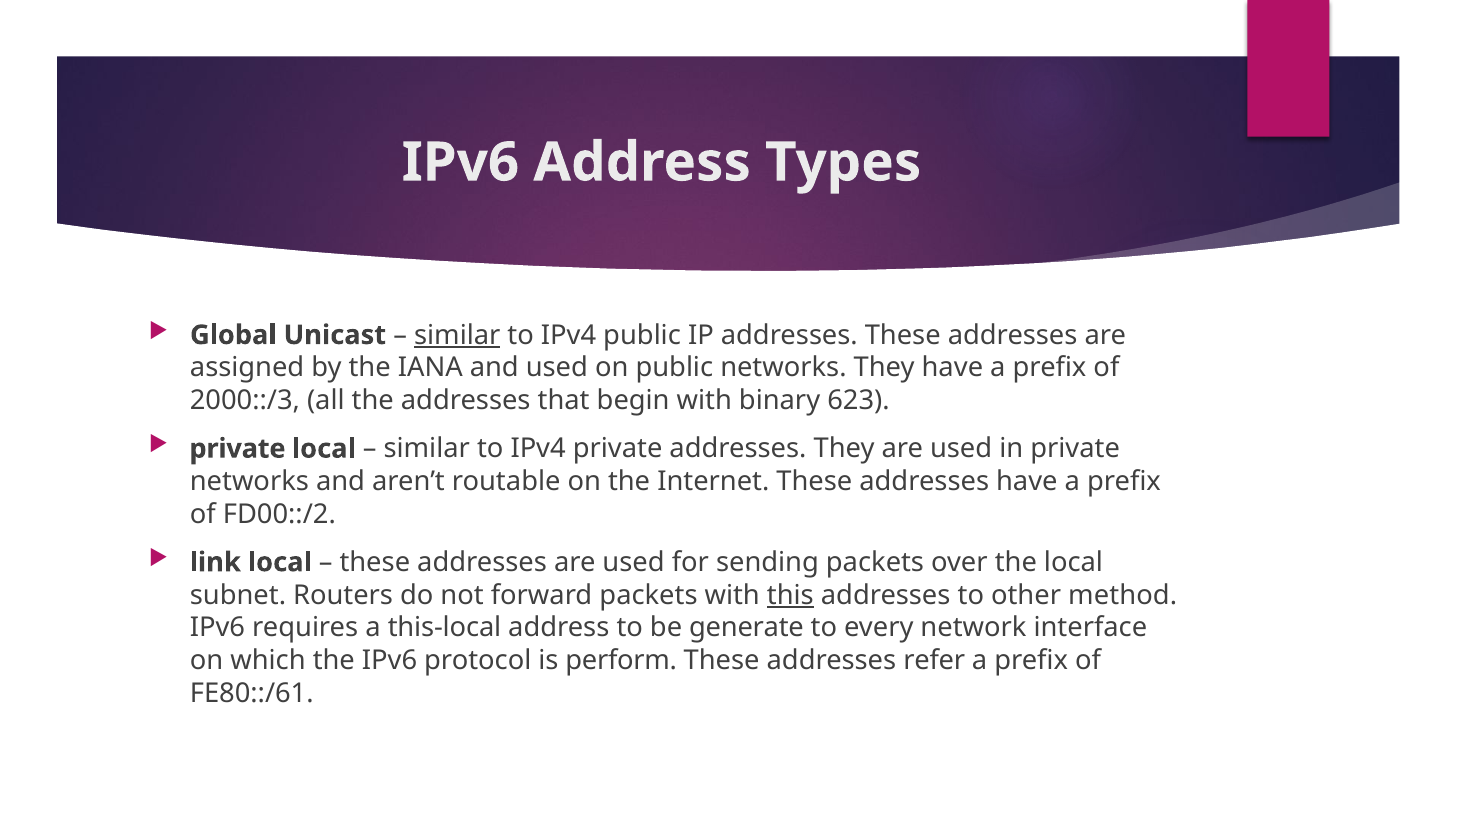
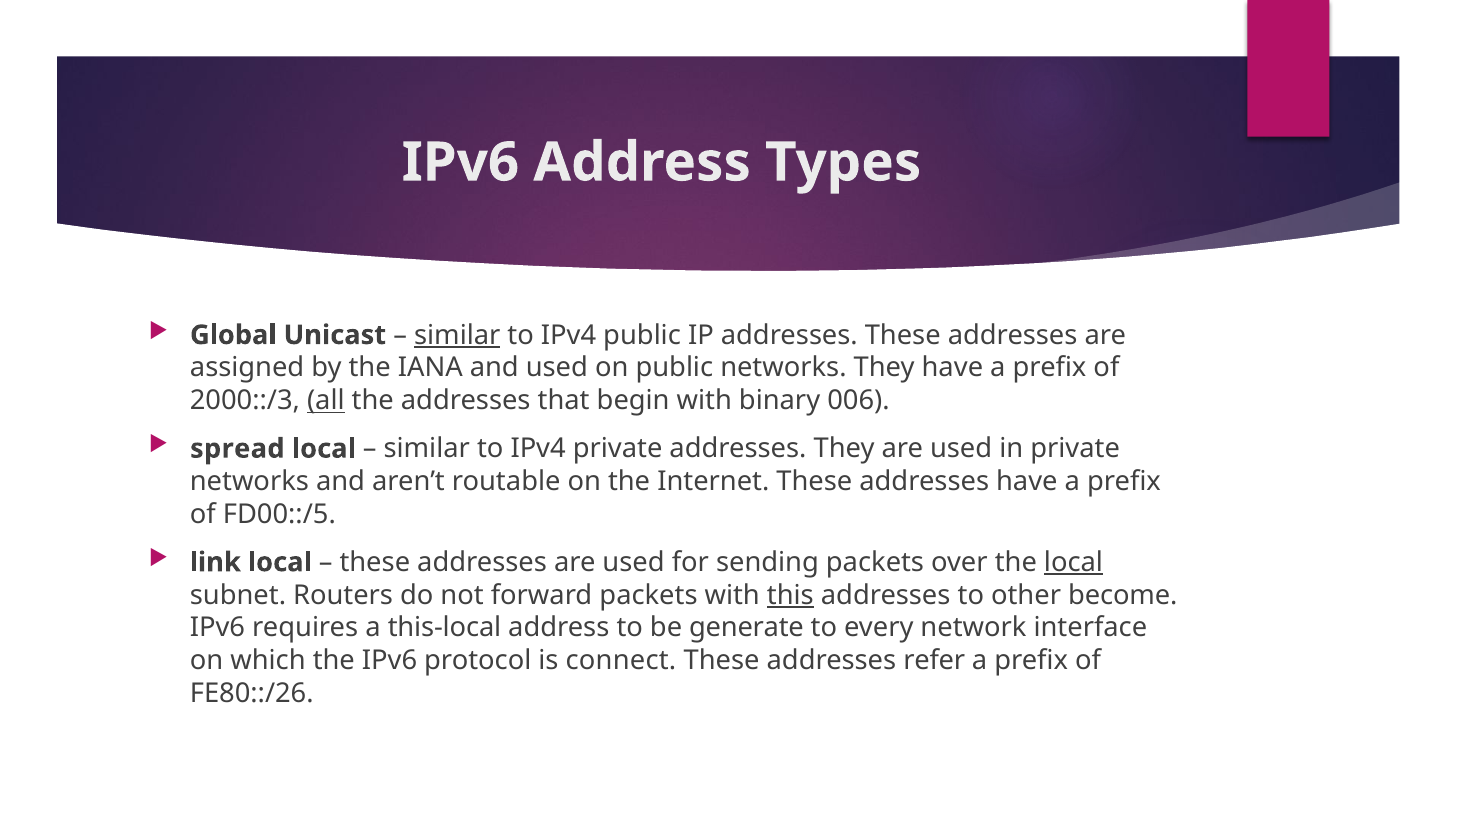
all underline: none -> present (326, 400)
623: 623 -> 006 (859, 400)
private: private -> spread (237, 448)
FD00::/2: FD00::/2 -> FD00::/5 (279, 514)
local underline: none -> present (1074, 562)
method: method -> become (1123, 595)
perform: perform -> connect (621, 660)
FE80::/61: FE80::/61 -> FE80::/26 (252, 693)
